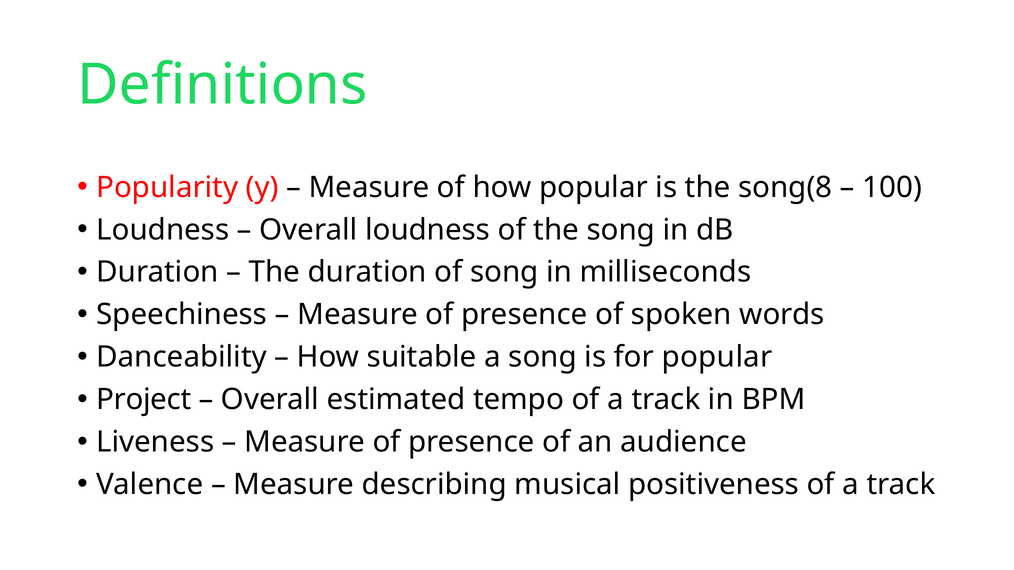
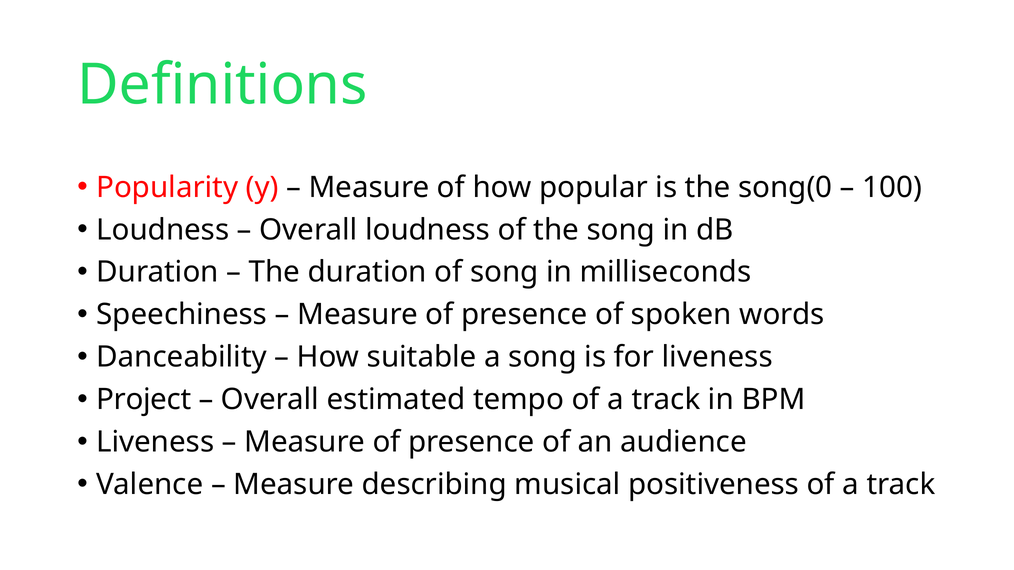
song(8: song(8 -> song(0 (785, 187)
for popular: popular -> liveness (717, 357)
